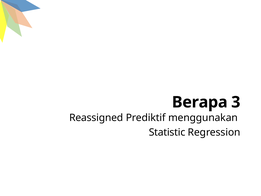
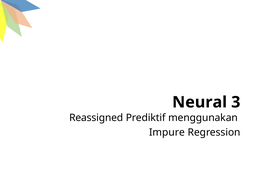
Berapa: Berapa -> Neural (200, 102)
Statistic: Statistic -> Impure (167, 132)
